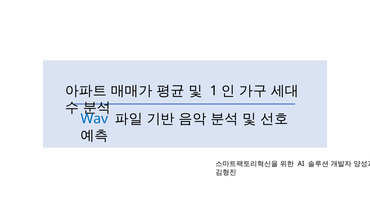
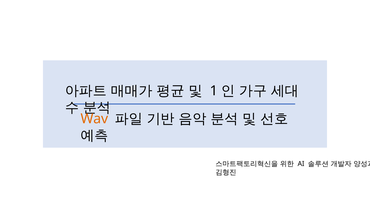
Wav colour: blue -> orange (94, 119)
